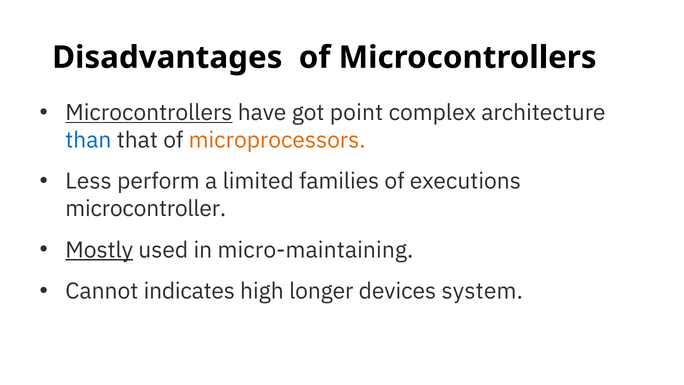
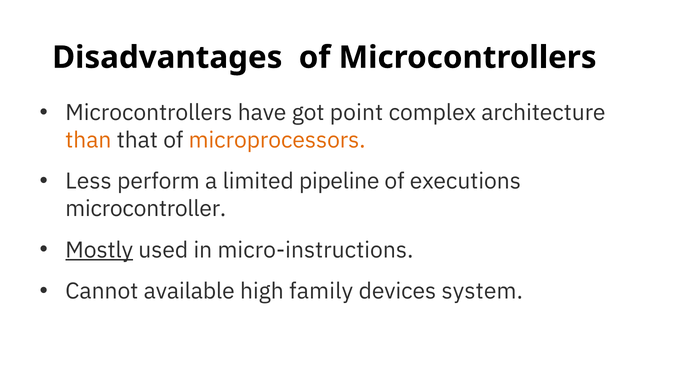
Microcontrollers underline: present -> none (149, 113)
than colour: blue -> orange (88, 140)
families: families -> pipeline (339, 181)
micro-maintaining: micro-maintaining -> micro-instructions (315, 250)
indicates: indicates -> available (189, 291)
longer: longer -> family (321, 291)
